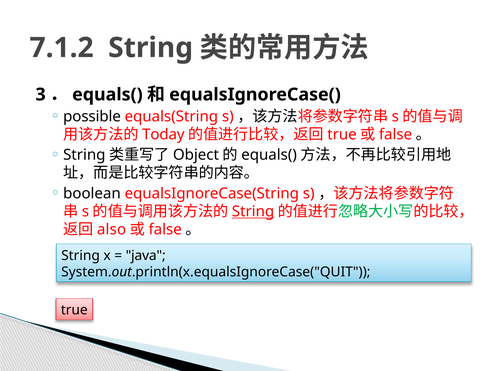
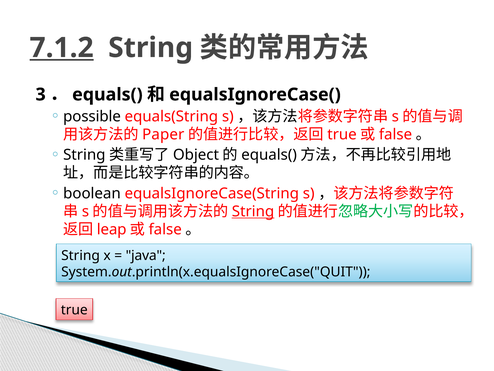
7.1.2 underline: none -> present (62, 48)
Today: Today -> Paper (163, 134)
also: also -> leap (112, 229)
